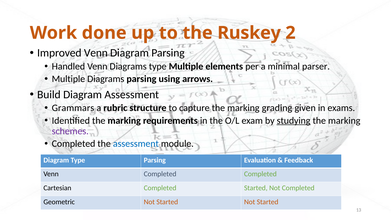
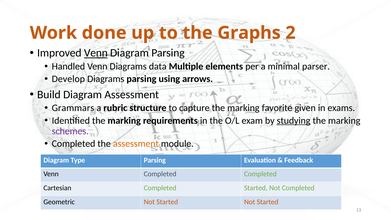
Ruskey: Ruskey -> Graphs (249, 33)
Venn underline: none -> present (96, 53)
Diagrams type: type -> data (158, 66)
Multiple: Multiple -> Develop (68, 79)
grading: grading -> favorite (277, 108)
assessment colour: blue -> orange (136, 144)
